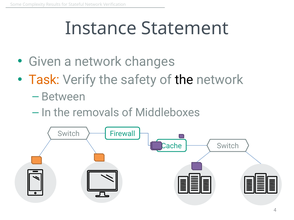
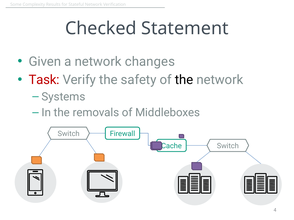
Instance: Instance -> Checked (101, 28)
Task colour: orange -> red (44, 80)
Between: Between -> Systems (63, 97)
